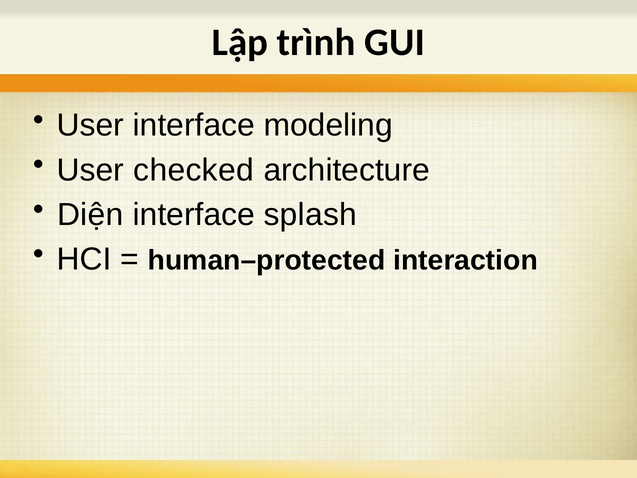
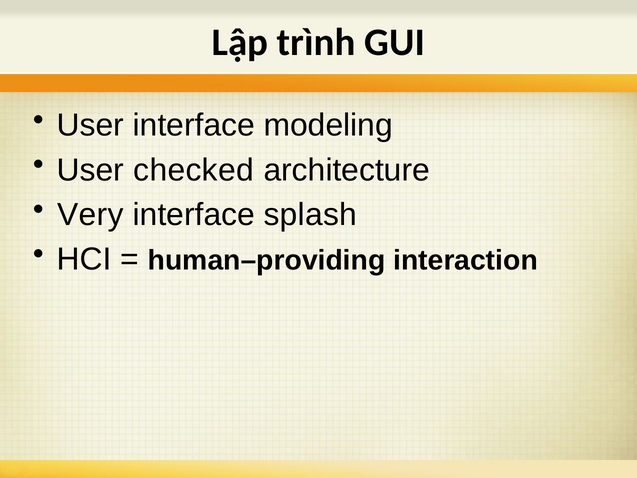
Diện: Diện -> Very (90, 215)
human–protected: human–protected -> human–providing (267, 260)
